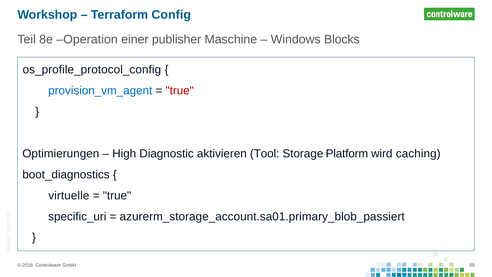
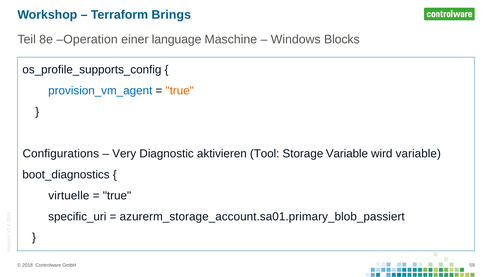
Config: Config -> Brings (171, 15)
publisher: publisher -> language (177, 39)
os_profile_protocol_config: os_profile_protocol_config -> os_profile_supports_config (92, 70)
true colour: red -> orange (180, 91)
Optimierungen: Optimierungen -> Configurations (61, 154)
High: High -> Very (124, 154)
Storage Platform: Platform -> Variable (347, 154)
wird caching: caching -> variable (418, 154)
